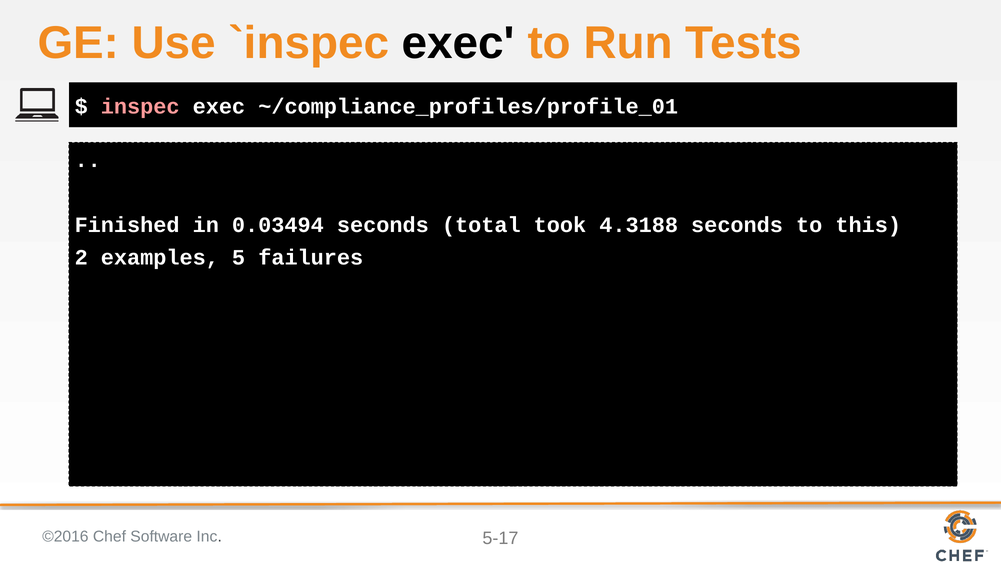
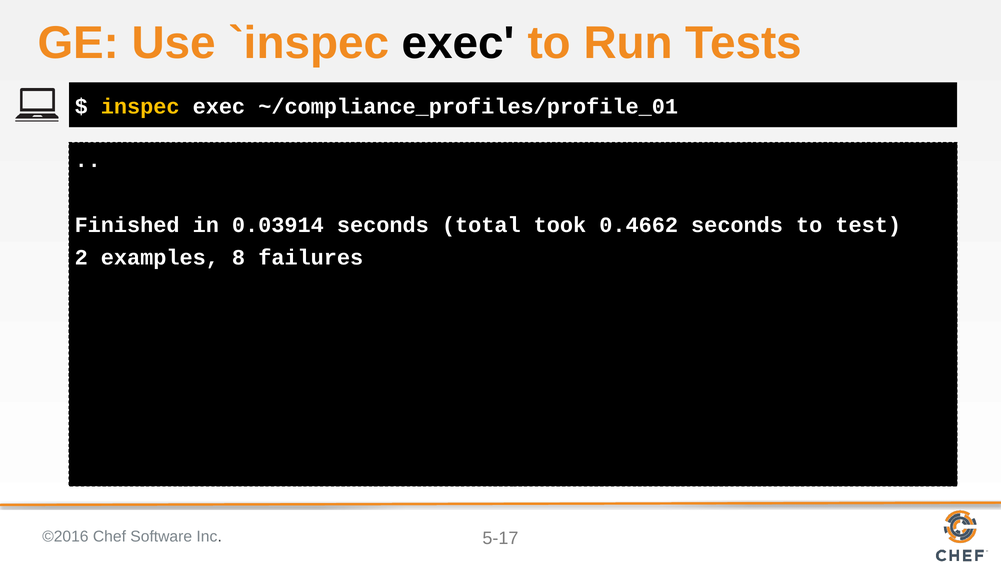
inspec colour: pink -> yellow (140, 106)
0.03494: 0.03494 -> 0.03914 (278, 225)
4.3188: 4.3188 -> 0.4662 (639, 225)
this: this -> test (868, 225)
5: 5 -> 8 (239, 258)
